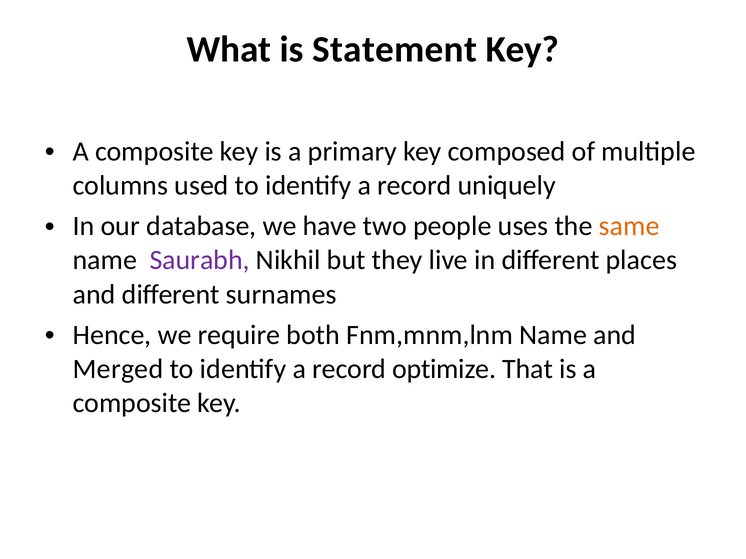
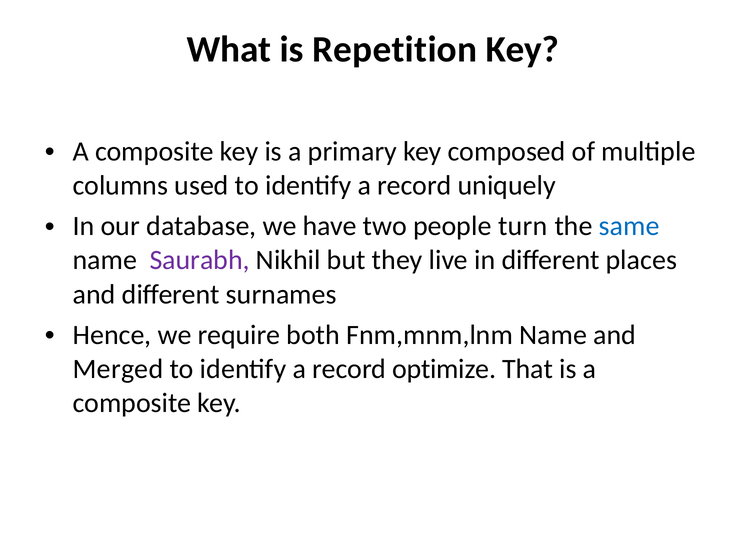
Statement: Statement -> Repetition (395, 49)
uses: uses -> turn (523, 226)
same colour: orange -> blue (629, 226)
